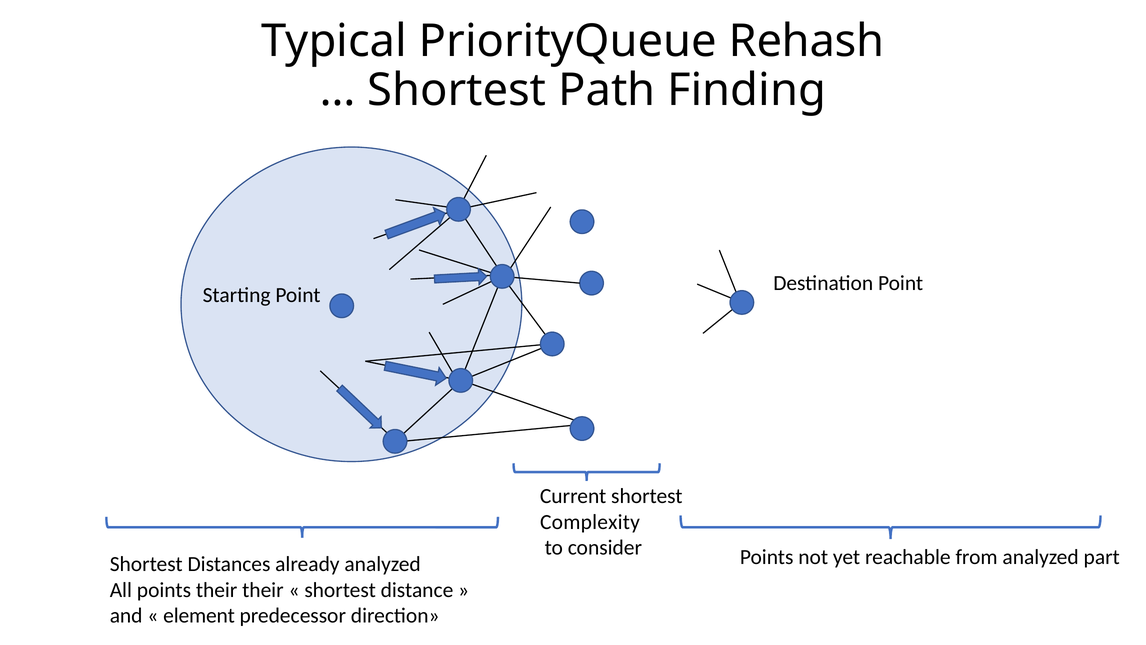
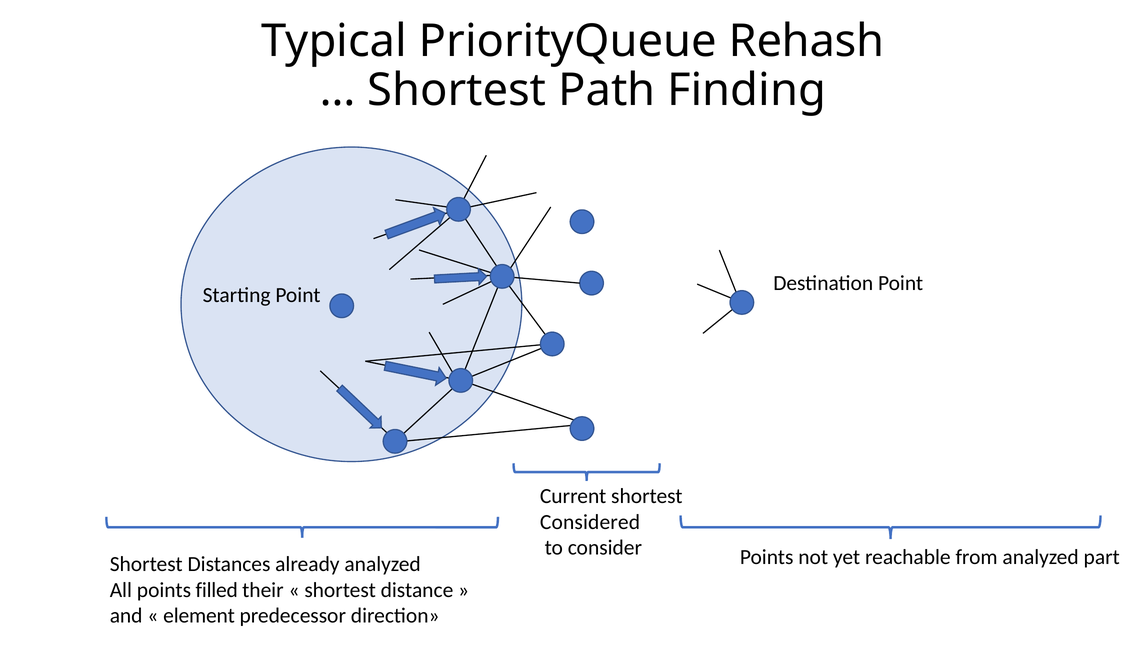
Complexity: Complexity -> Considered (590, 522)
points their: their -> filled (217, 590)
